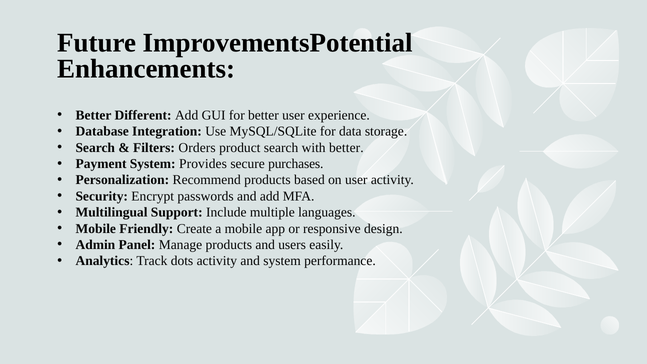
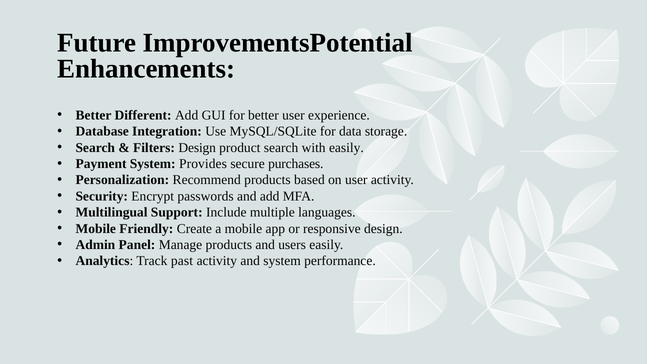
Filters Orders: Orders -> Design (197, 148)
with better: better -> easily (346, 148)
dots: dots -> past (182, 261)
